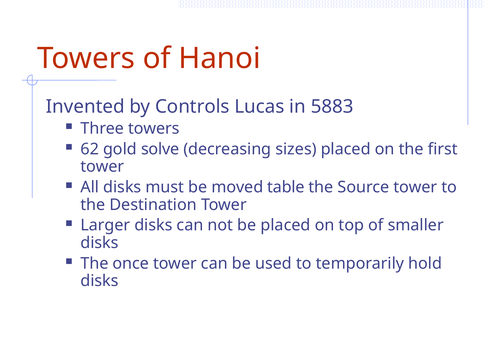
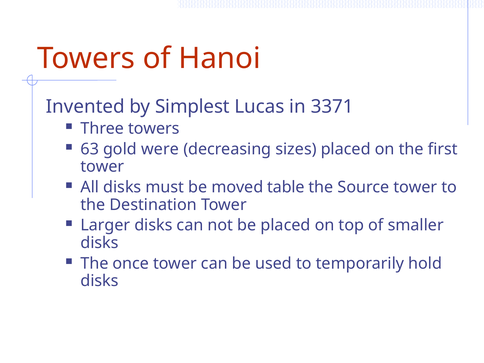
Controls: Controls -> Simplest (192, 106)
5883: 5883 -> 3371 (332, 106)
62: 62 -> 63 (90, 149)
solve: solve -> were (160, 149)
